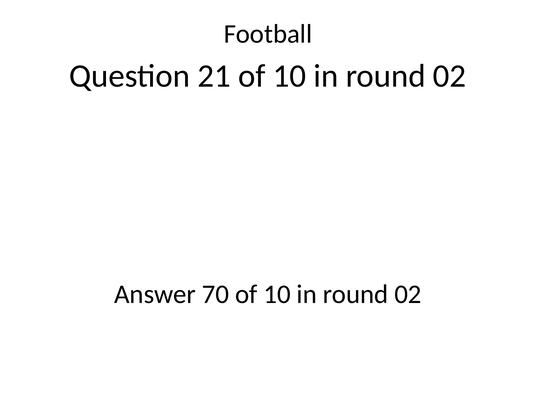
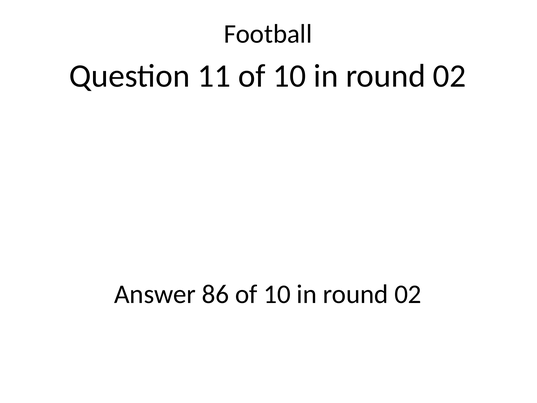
21: 21 -> 11 (214, 76)
70: 70 -> 86 (215, 294)
